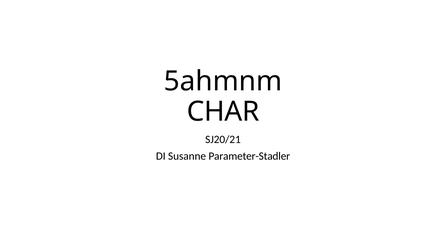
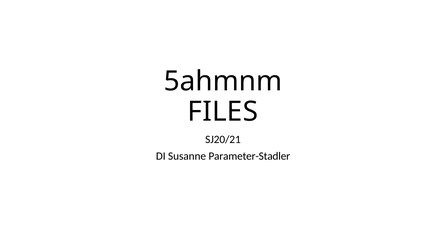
CHAR: CHAR -> FILES (223, 111)
